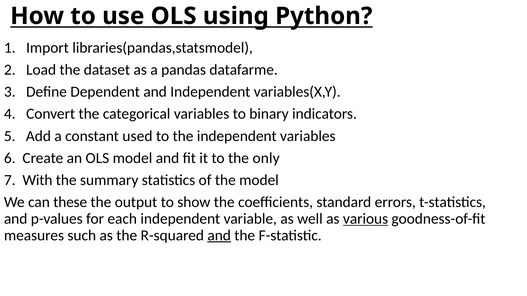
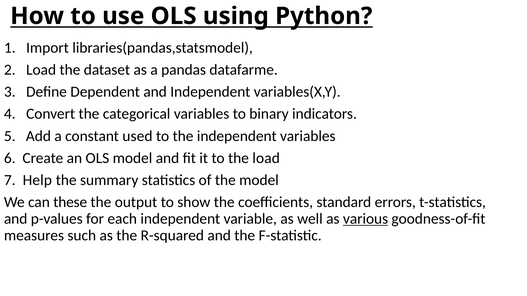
the only: only -> load (266, 158)
With: With -> Help (37, 180)
and underline: present -> none (219, 236)
